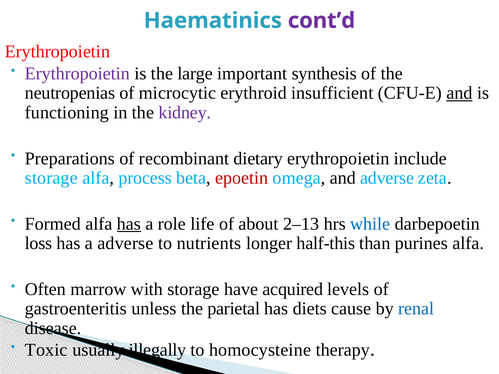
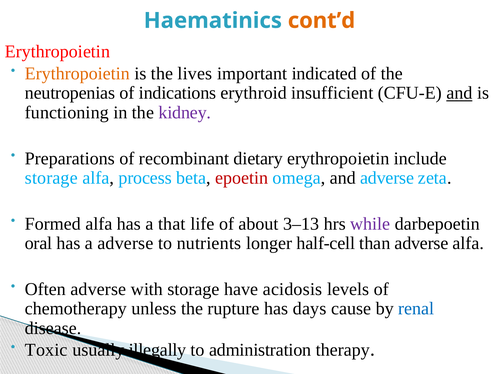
cont’d colour: purple -> orange (321, 21)
Erythropoietin colour: purple -> orange (77, 74)
large: large -> lives (195, 74)
synthesis: synthesis -> indicated (324, 74)
microcytic: microcytic -> indications (178, 93)
has underline: present -> none (129, 224)
role: role -> that (172, 224)
2–13: 2–13 -> 3–13 (301, 224)
while colour: blue -> purple (370, 224)
loss: loss -> oral (38, 243)
half-this: half-this -> half-cell (326, 243)
than purines: purines -> adverse (421, 243)
Often marrow: marrow -> adverse (98, 289)
acquired: acquired -> acidosis (293, 289)
gastroenteritis: gastroenteritis -> chemotherapy (76, 309)
parietal: parietal -> rupture (234, 309)
diets: diets -> days (310, 309)
homocysteine: homocysteine -> administration (260, 350)
